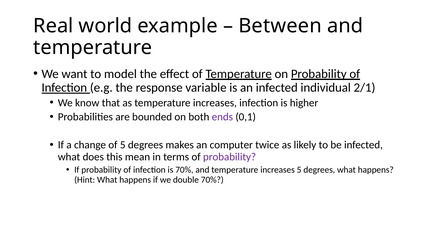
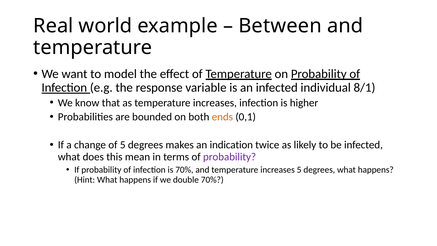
2/1: 2/1 -> 8/1 (365, 88)
ends colour: purple -> orange (222, 117)
computer: computer -> indication (231, 145)
